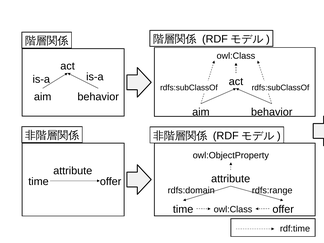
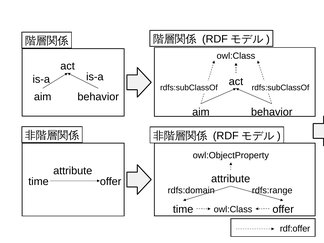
rdf:time: rdf:time -> rdf:offer (295, 229)
